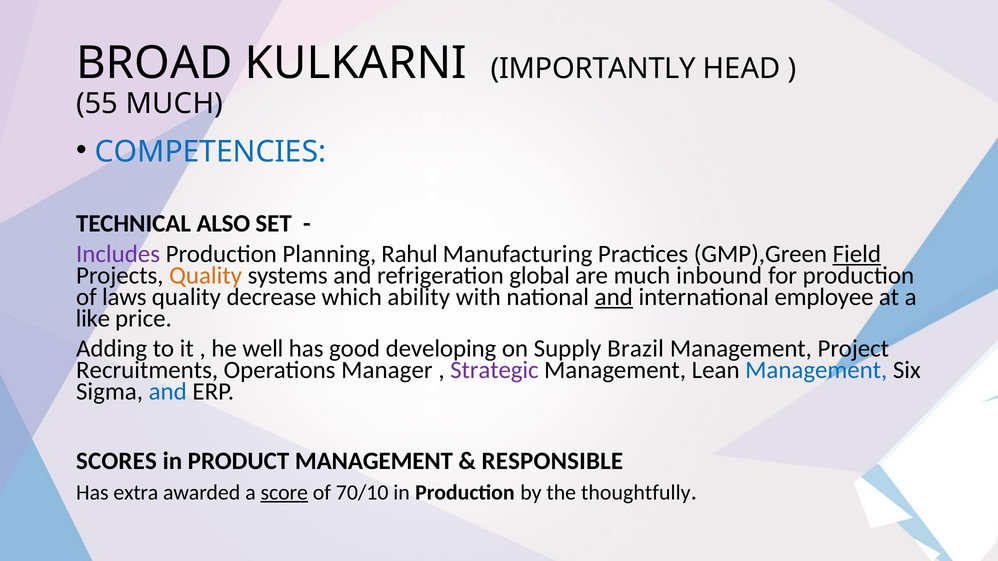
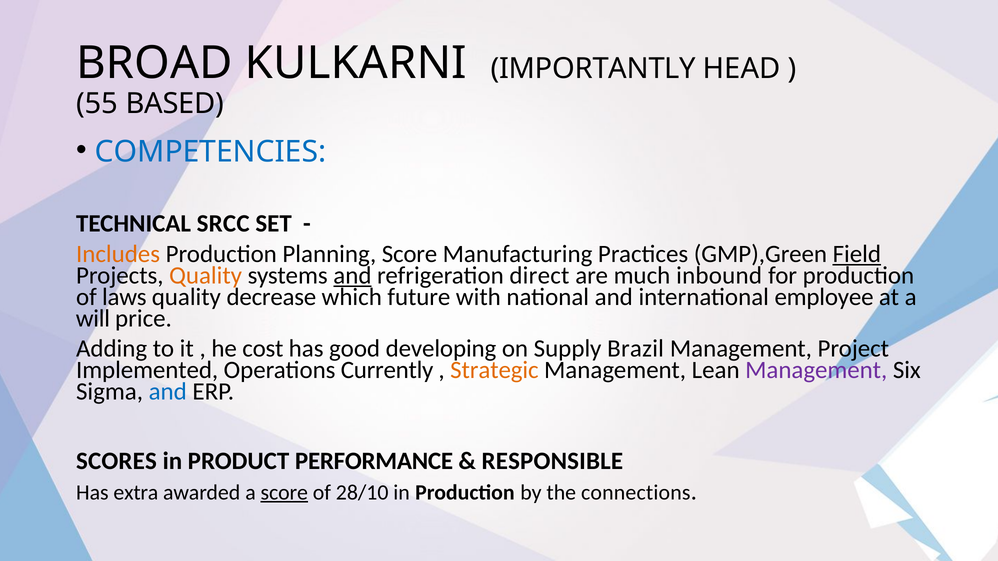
55 MUCH: MUCH -> BASED (175, 104)
ALSO: ALSO -> SRCC (223, 224)
Includes colour: purple -> orange (118, 254)
Planning Rahul: Rahul -> Score (410, 254)
and underline: none -> present (352, 276)
global: global -> direct (539, 276)
ability: ability -> future (419, 297)
and underline: present -> none (614, 297)
like: like -> will (93, 319)
well: well -> cost (263, 349)
Recruitments: Recruitments -> Implemented (147, 370)
Manager: Manager -> Currently (387, 370)
Strategic colour: purple -> orange (494, 370)
Management colour: blue -> purple (816, 370)
PRODUCT MANAGEMENT: MANAGEMENT -> PERFORMANCE (374, 461)
70/10: 70/10 -> 28/10 (362, 493)
thoughtfully: thoughtfully -> connections (636, 493)
